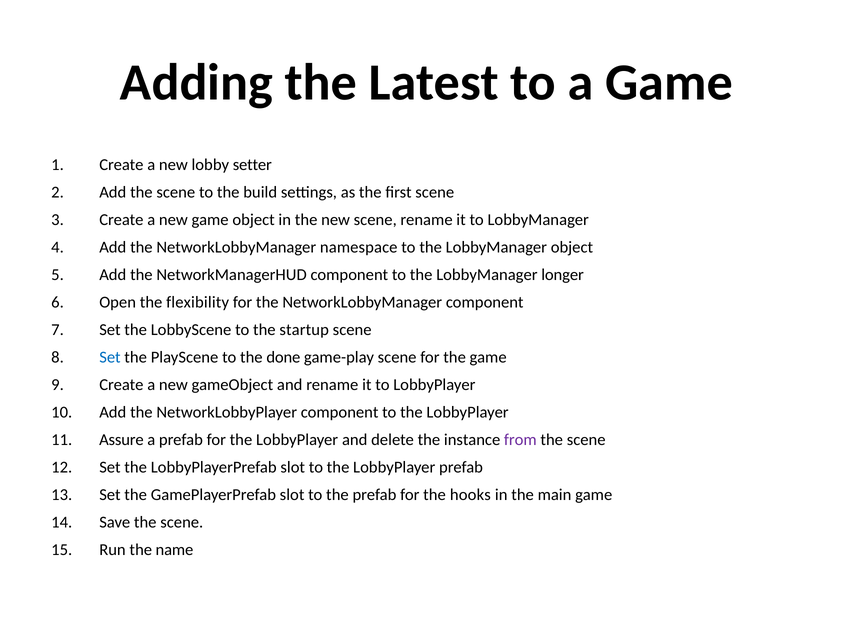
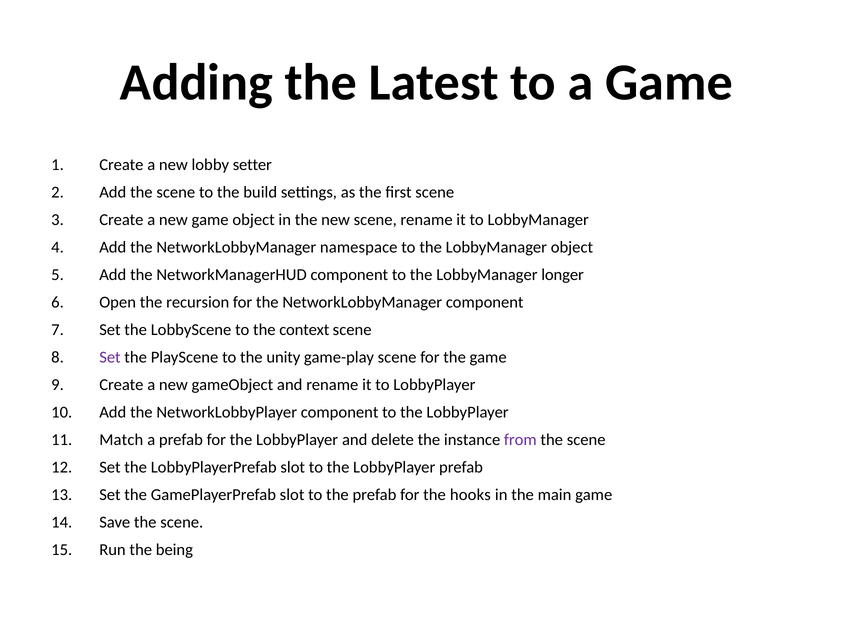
flexibility: flexibility -> recursion (198, 303)
startup: startup -> context (304, 330)
Set colour: blue -> purple (110, 358)
done: done -> unity (283, 358)
Assure: Assure -> Match (121, 440)
name: name -> being (174, 550)
